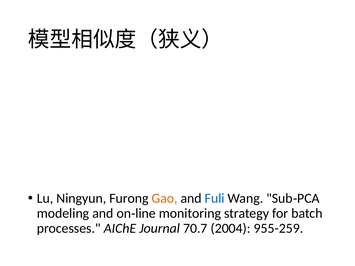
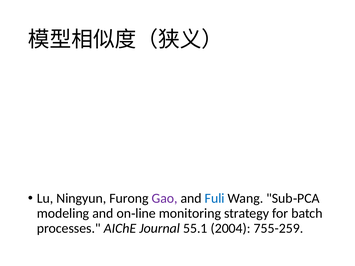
Gao colour: orange -> purple (165, 199)
70.7: 70.7 -> 55.1 (195, 228)
955-259: 955-259 -> 755-259 (278, 228)
